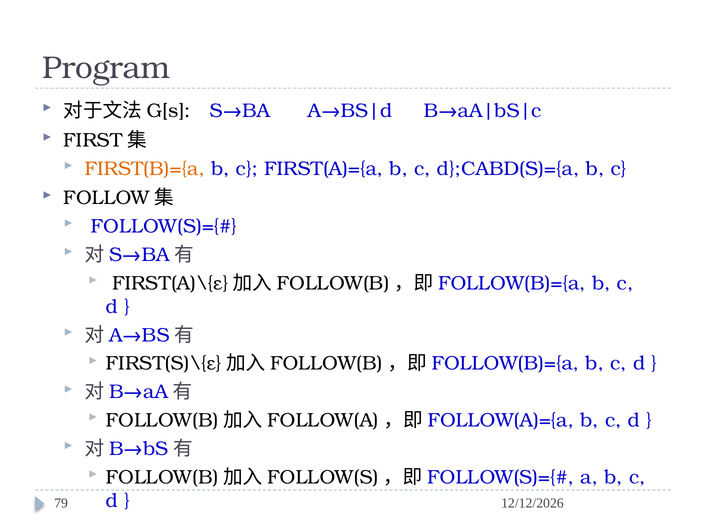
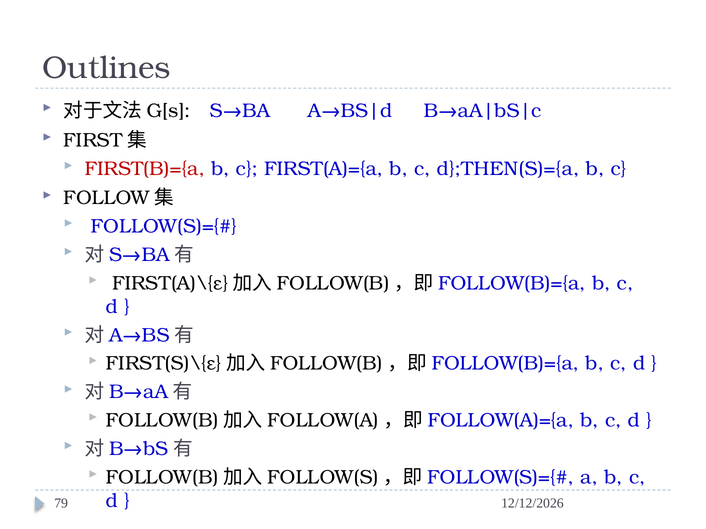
Program: Program -> Outlines (106, 68)
FIRST(B)={a colour: orange -> red (145, 169)
d};CABD(S)={a: d};CABD(S)={a -> d};THEN(S)={a (508, 169)
